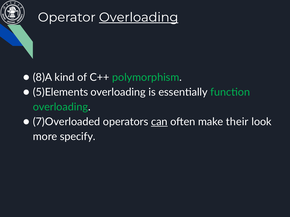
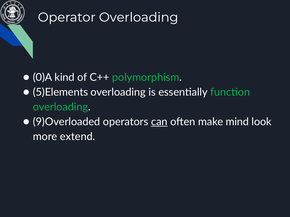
Overloading underline: present -> none (139, 17)
8)A: 8)A -> 0)A (43, 78)
7)Overloaded: 7)Overloaded -> 9)Overloaded (67, 122)
their: their -> mind (237, 122)
specify: specify -> extend (78, 137)
